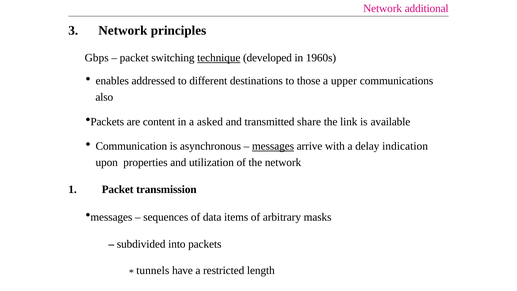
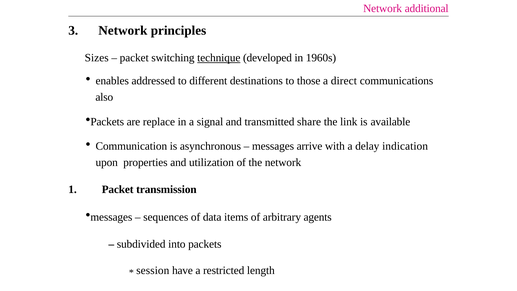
Gbps: Gbps -> Sizes (97, 58)
upper: upper -> direct (344, 81)
content: content -> replace (159, 122)
asked: asked -> signal (210, 122)
messages underline: present -> none (273, 146)
masks: masks -> agents (318, 217)
tunnels: tunnels -> session (153, 270)
